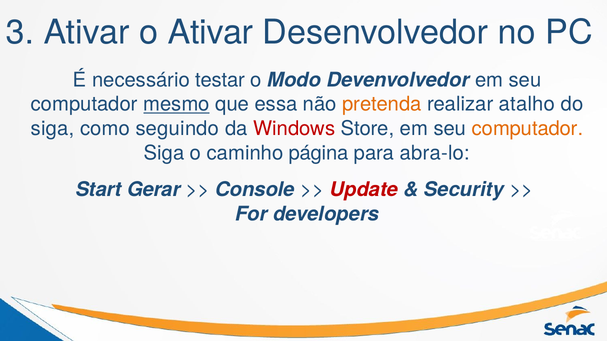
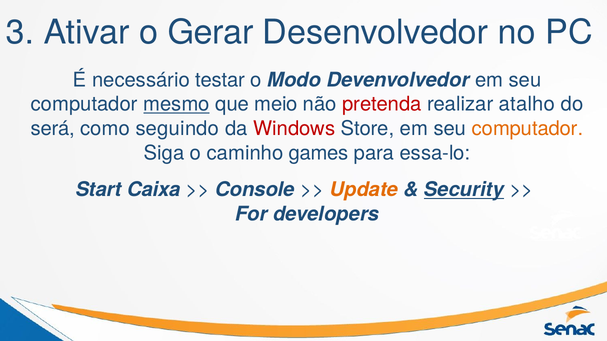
o Ativar: Ativar -> Gerar (210, 32)
essa: essa -> meio (276, 104)
pretenda colour: orange -> red (382, 104)
siga: siga -> será (53, 129)
página: página -> games (319, 153)
abra-lo: abra-lo -> essa-lo (435, 153)
Gerar: Gerar -> Caixa (154, 190)
Update colour: red -> orange (364, 190)
Security underline: none -> present (464, 190)
